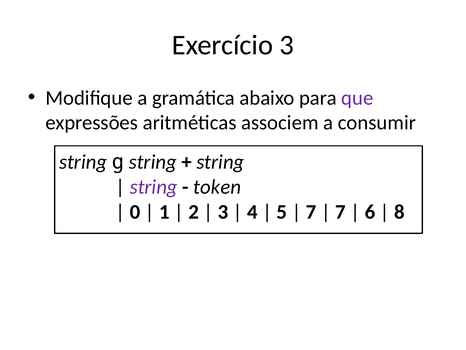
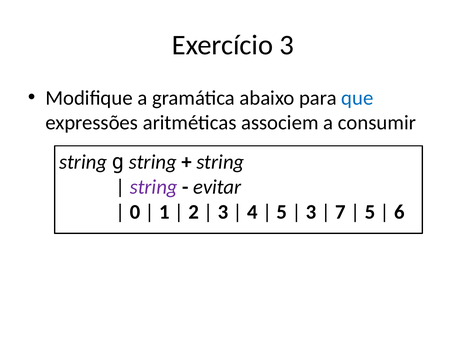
que colour: purple -> blue (357, 98)
token: token -> evitar (217, 187)
7: 7 -> 3 (311, 212)
6: 6 -> 5 (370, 212)
8: 8 -> 6 (399, 212)
